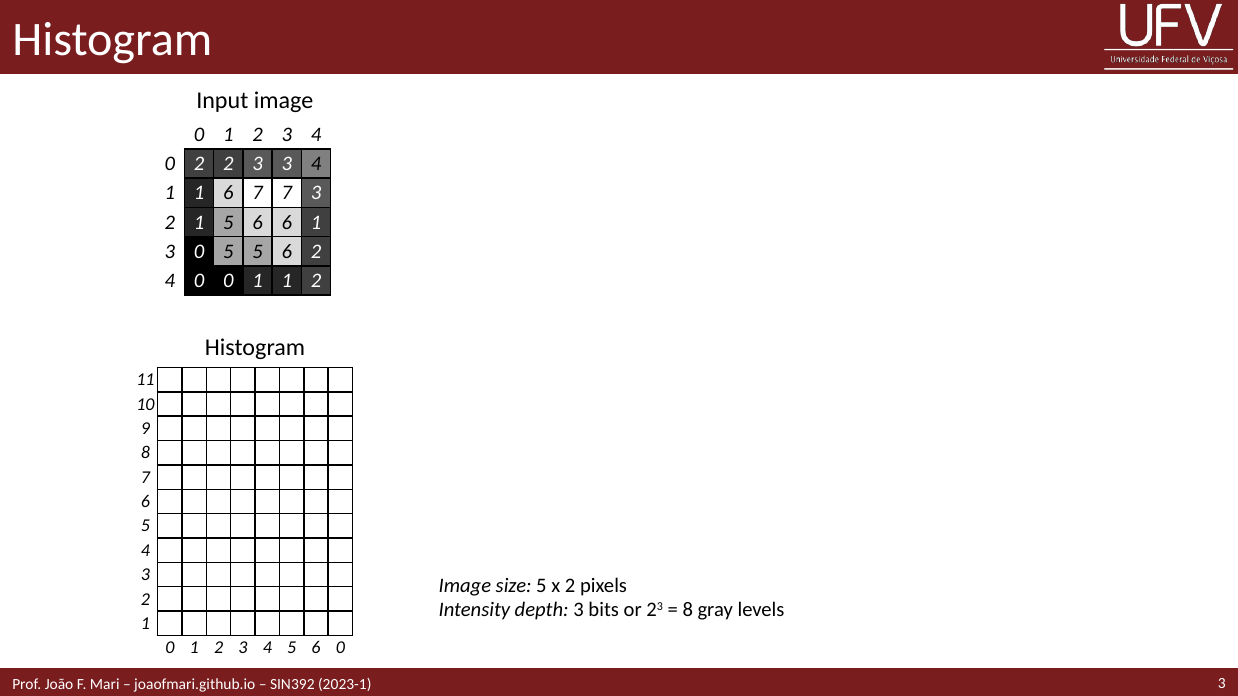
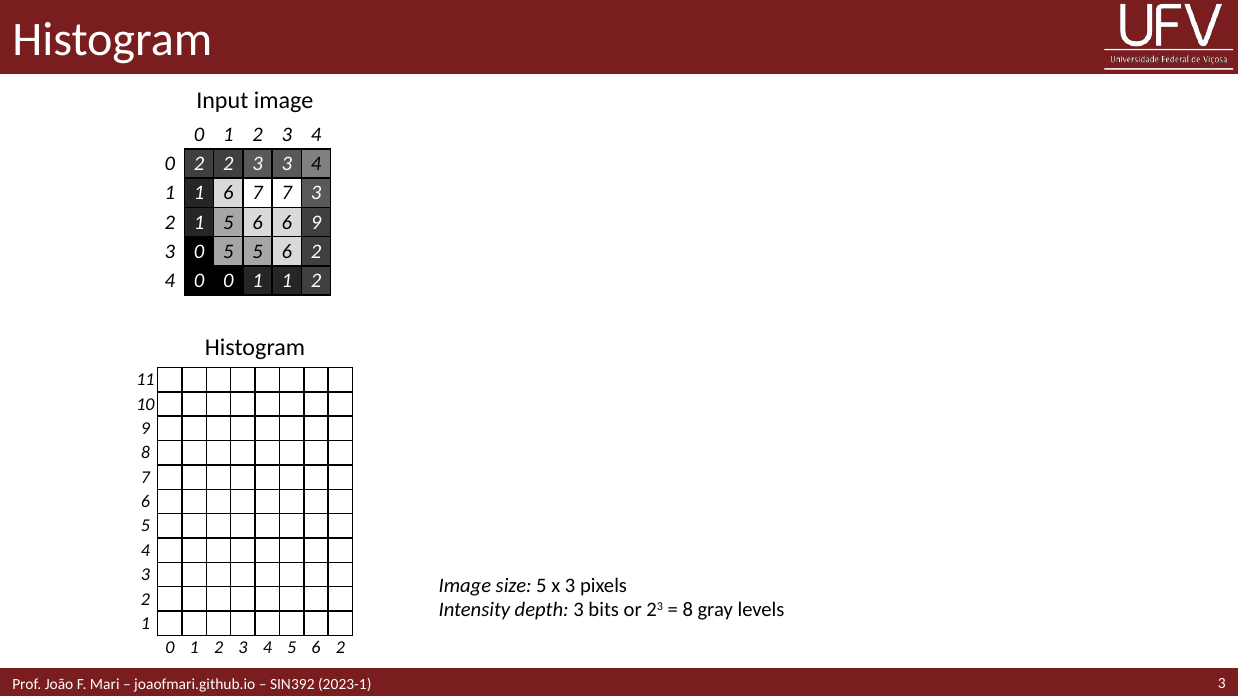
6 1: 1 -> 9 (316, 222)
x 2: 2 -> 3 (570, 586)
4 5 6 0: 0 -> 2 (340, 648)
